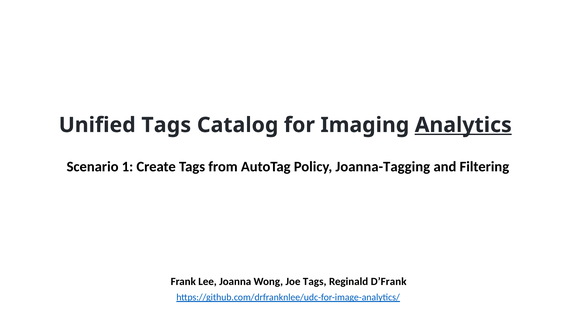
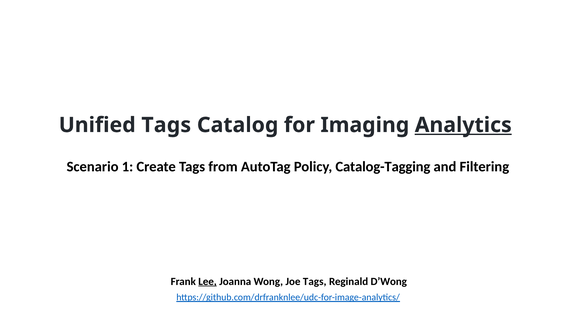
Joanna-Tagging: Joanna-Tagging -> Catalog-Tagging (383, 166)
Lee underline: none -> present (208, 281)
D’Frank: D’Frank -> D’Wong (389, 281)
